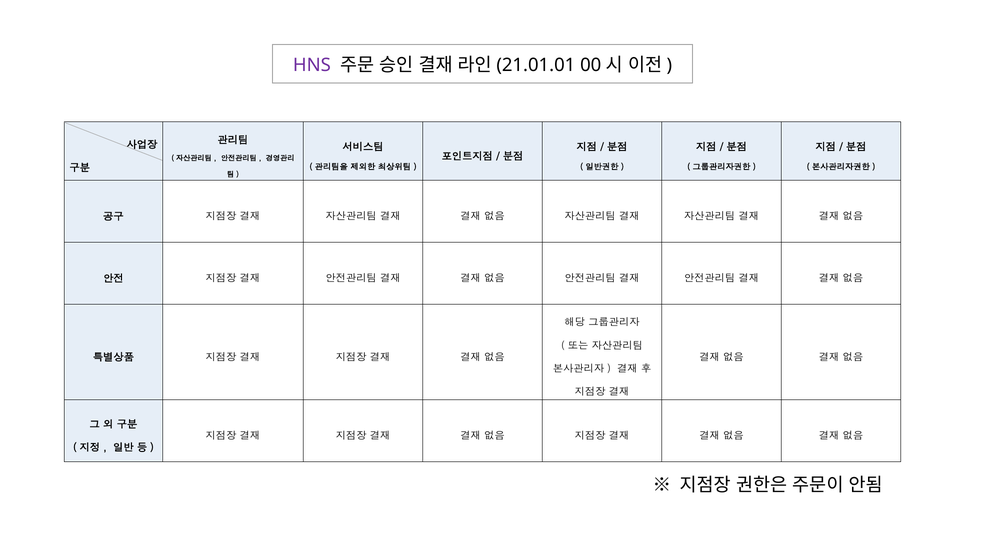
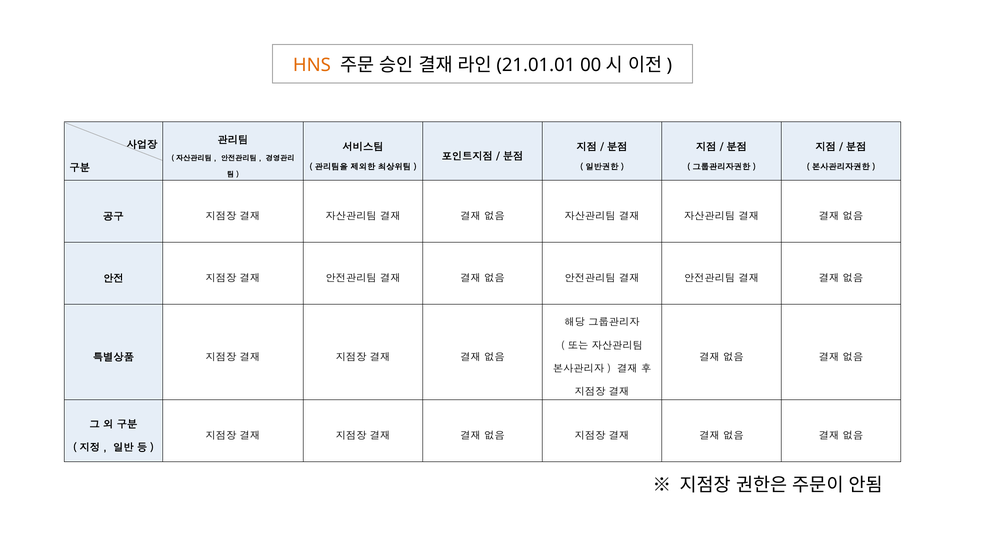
HNS colour: purple -> orange (312, 65)
